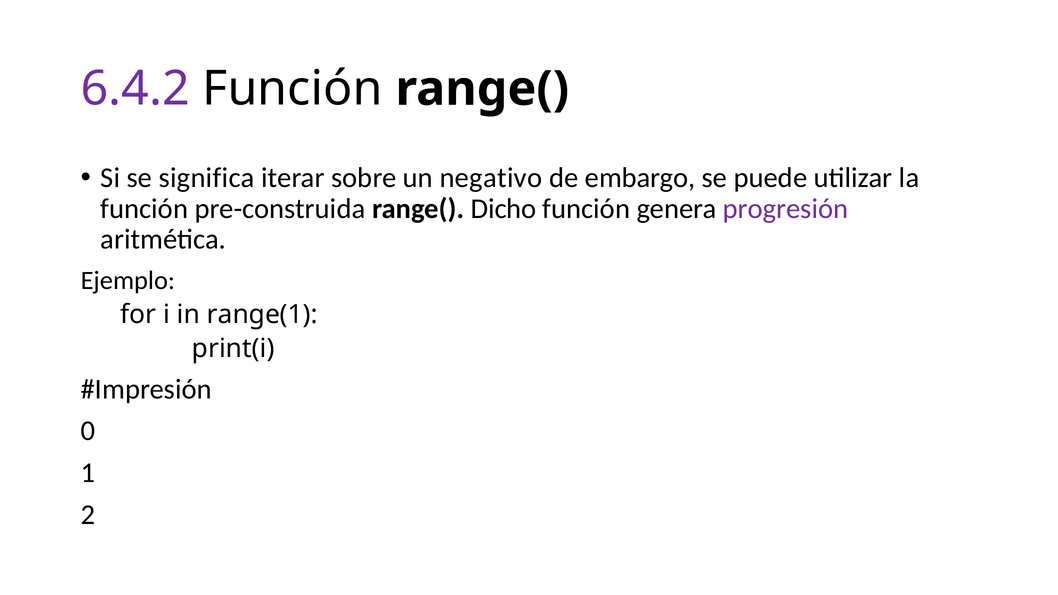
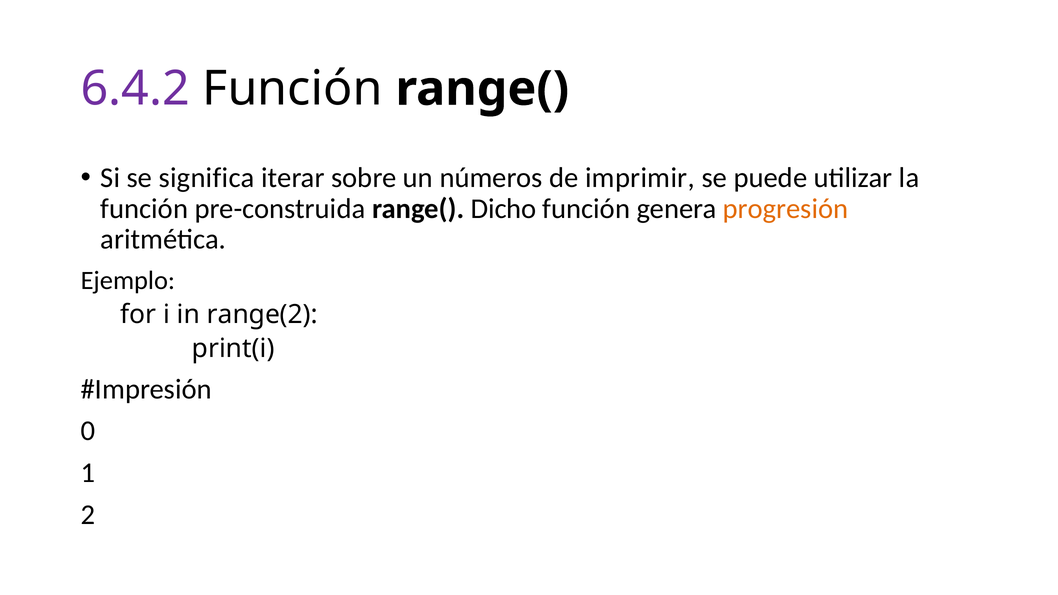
negativo: negativo -> números (491, 178)
embargo: embargo -> imprimir (640, 178)
progresión colour: purple -> orange (786, 209)
range(1: range(1 -> range(2 (262, 314)
